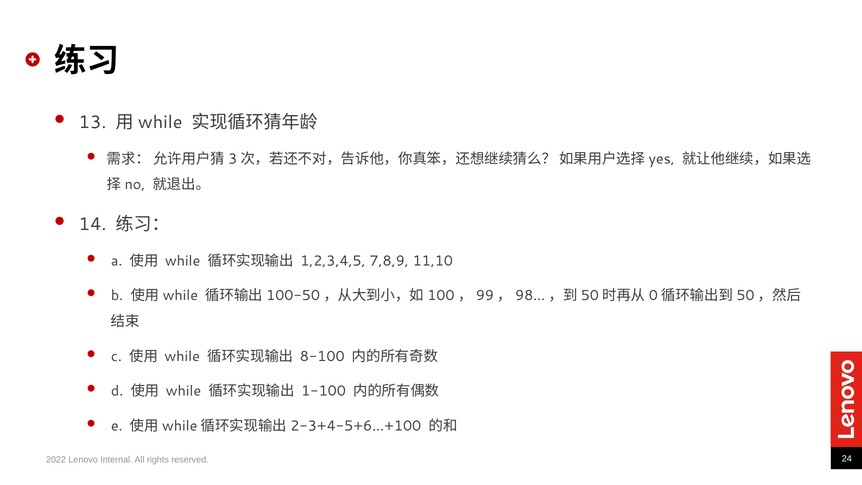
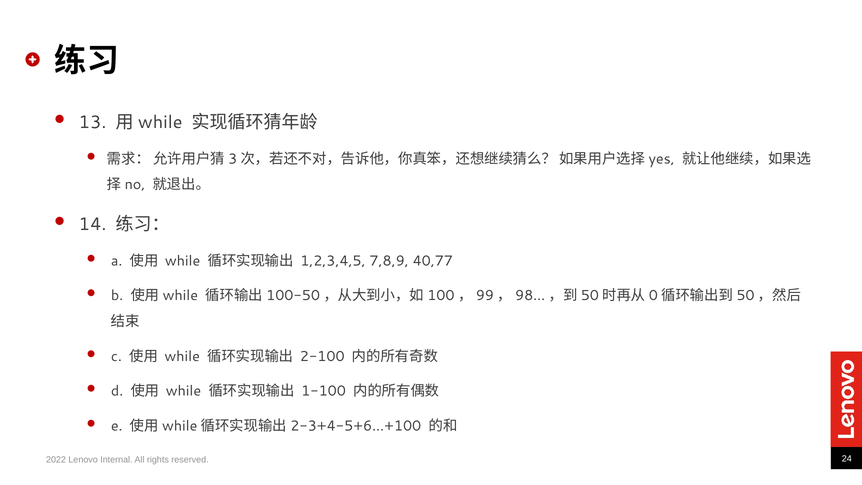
11,10: 11,10 -> 40,77 (433, 261)
8-100: 8-100 -> 2-100 (322, 356)
